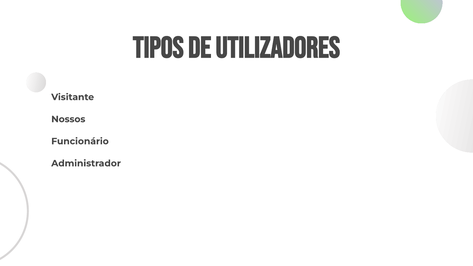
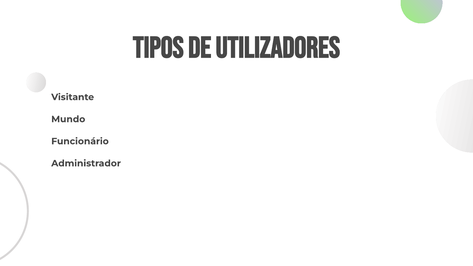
Nossos: Nossos -> Mundo (68, 119)
